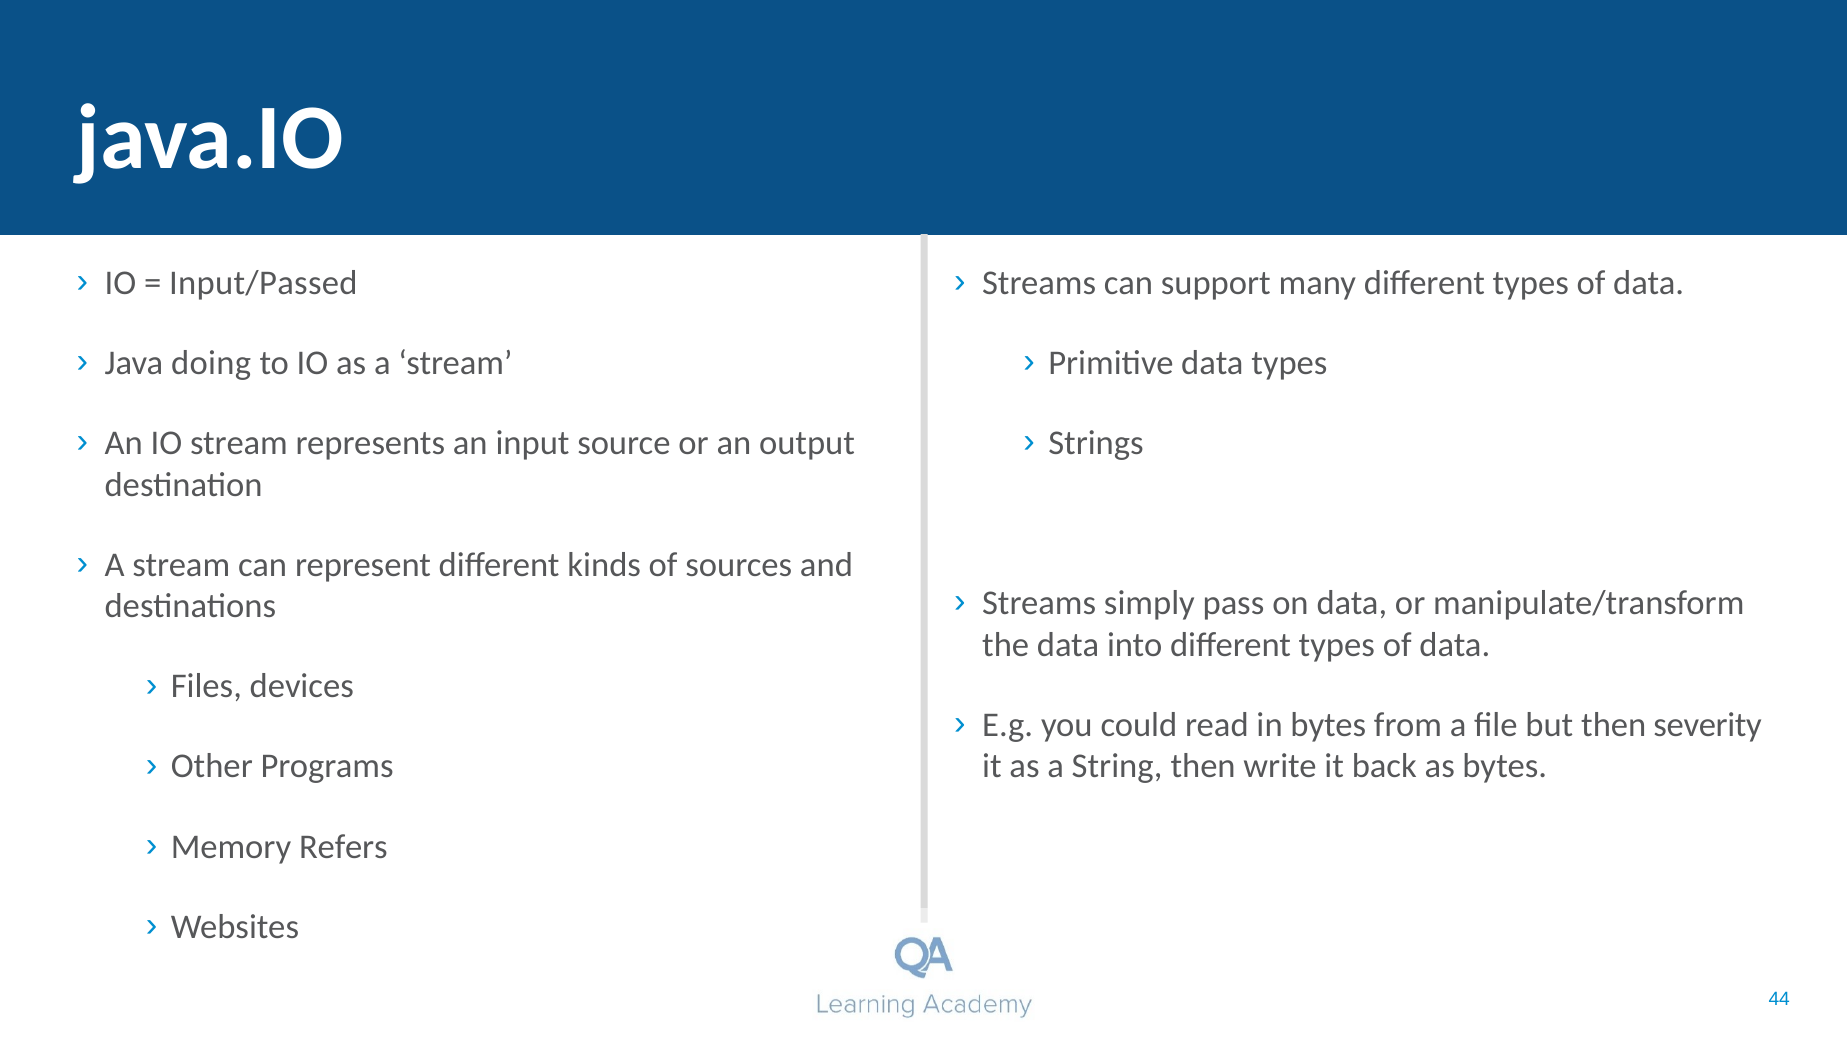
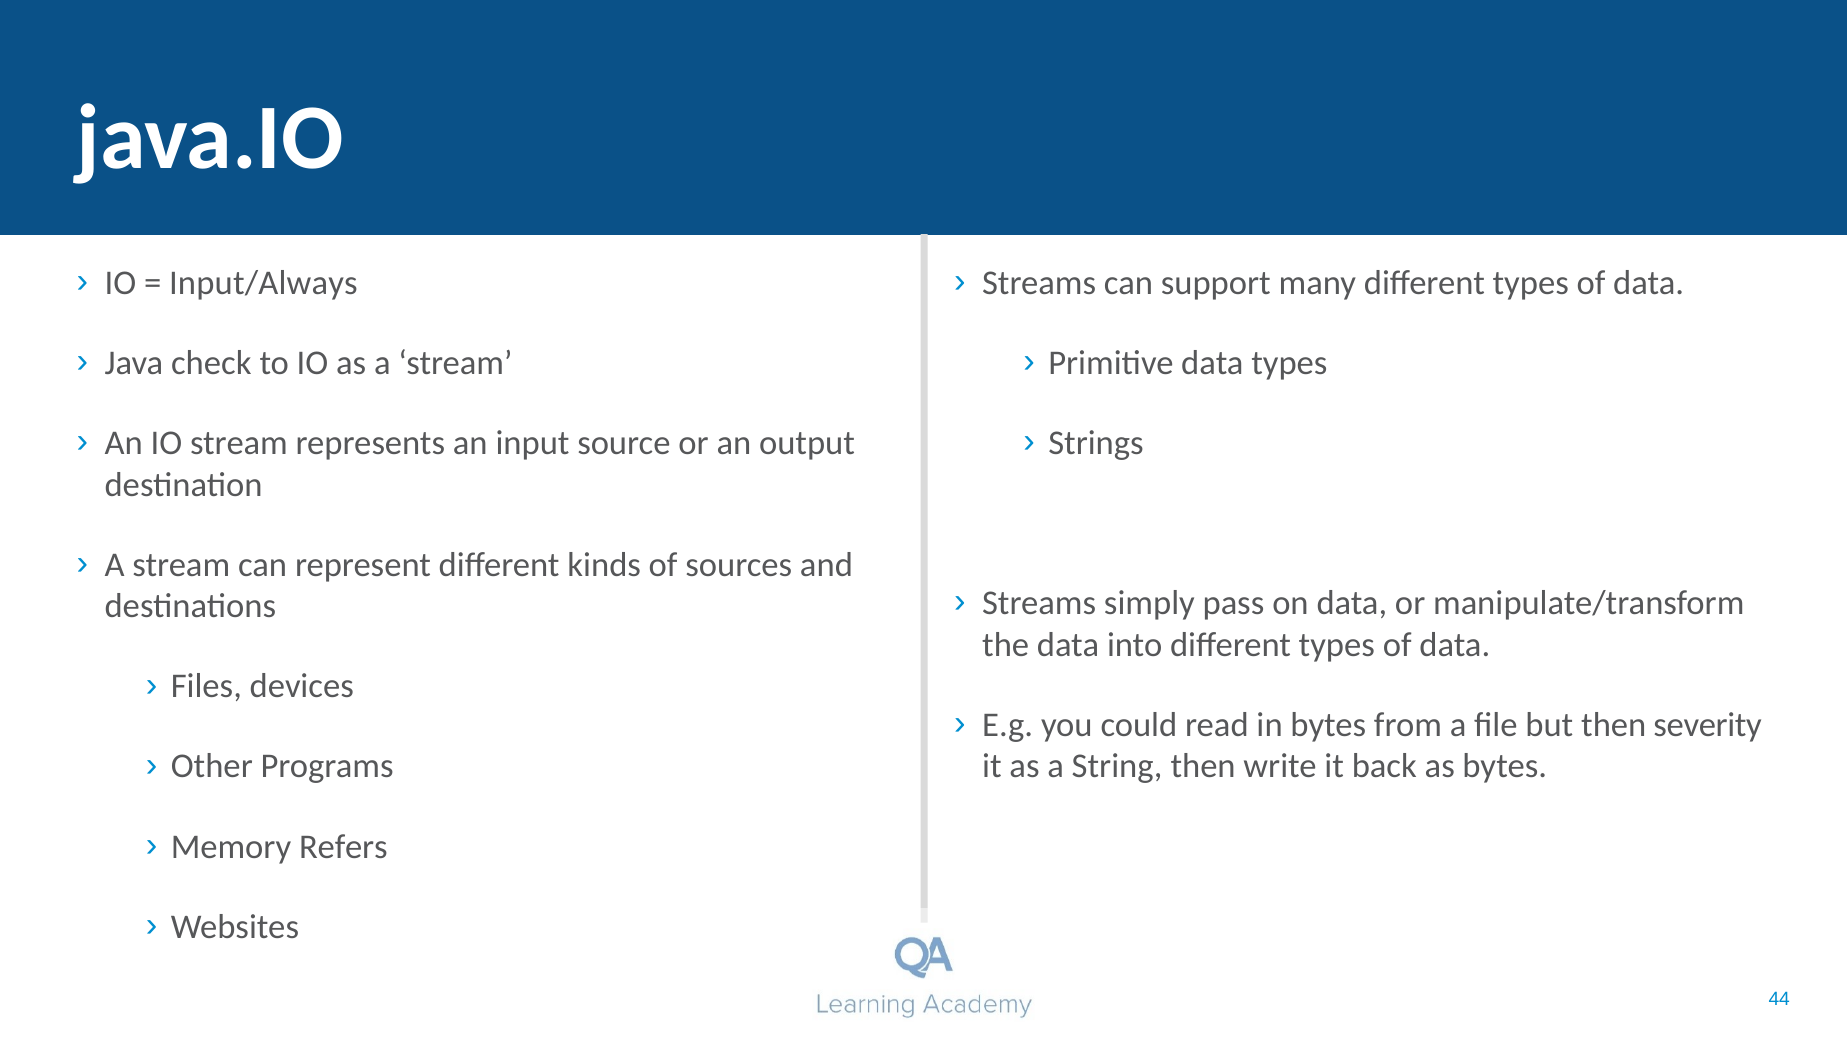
Input/Passed: Input/Passed -> Input/Always (263, 283)
doing: doing -> check (211, 363)
